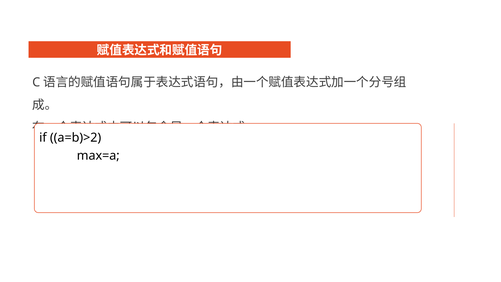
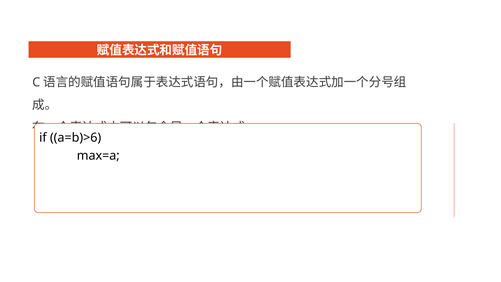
a=b)>2: a=b)>2 -> a=b)>6 (76, 138)
